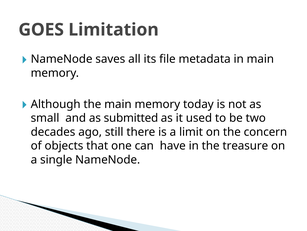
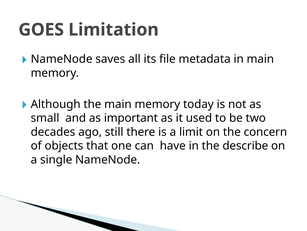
submitted: submitted -> important (131, 118)
treasure: treasure -> describe (245, 145)
